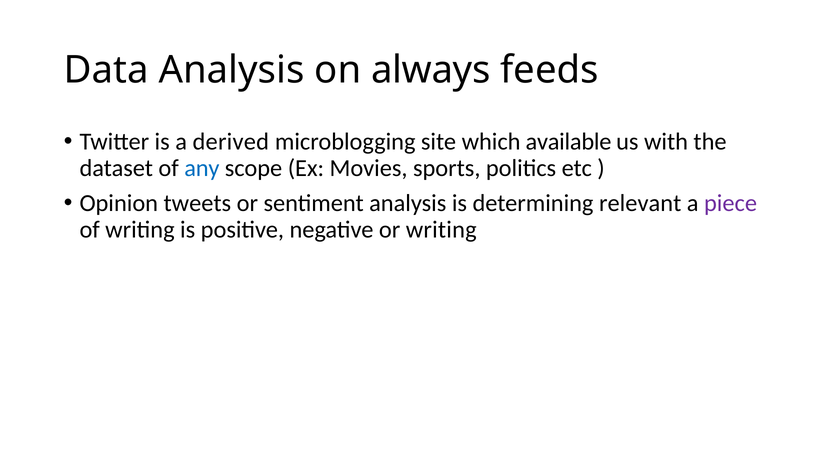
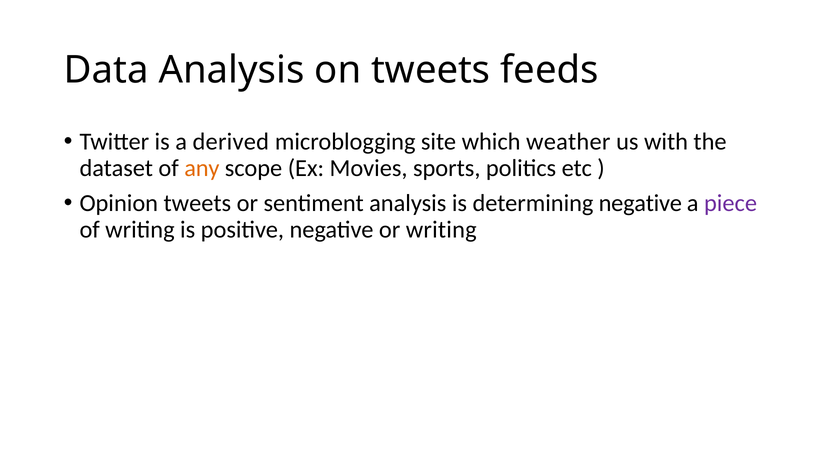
on always: always -> tweets (431, 70)
available: available -> weather (568, 142)
any colour: blue -> orange (202, 168)
determining relevant: relevant -> negative (640, 203)
